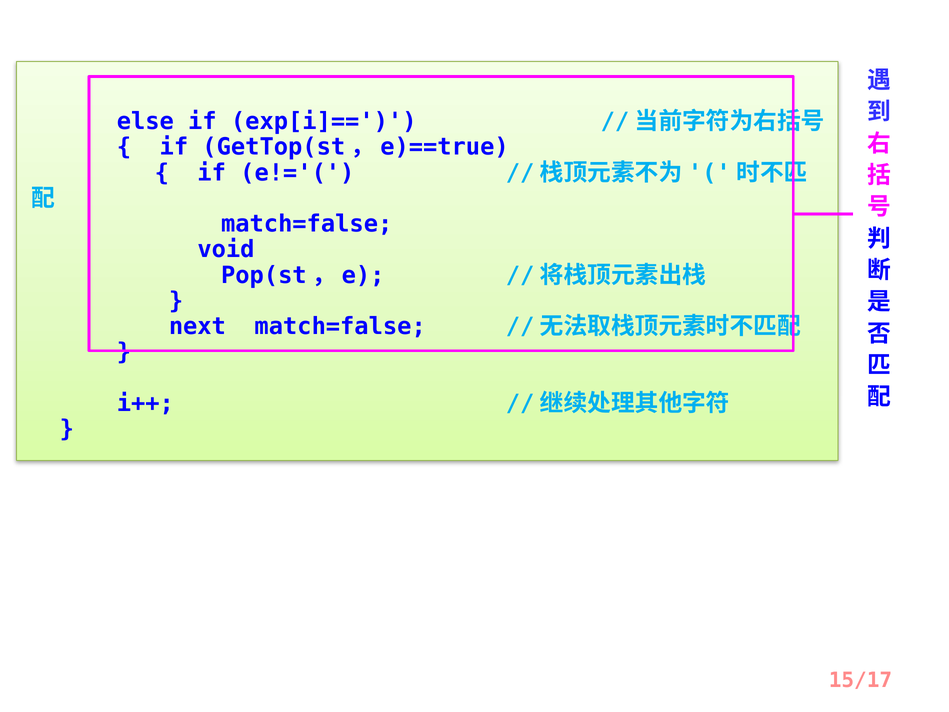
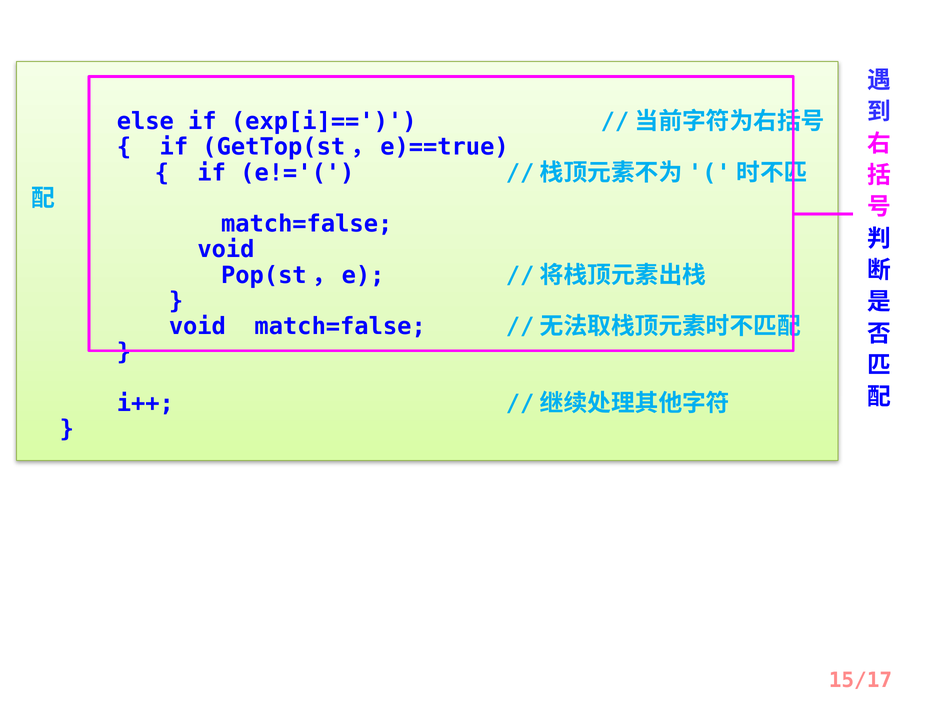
next: next -> void (197, 326)
